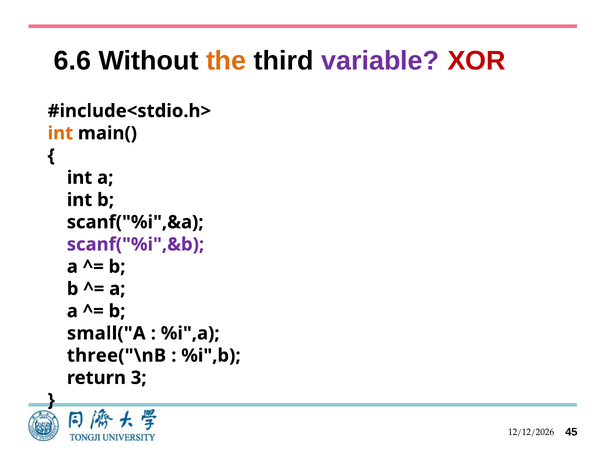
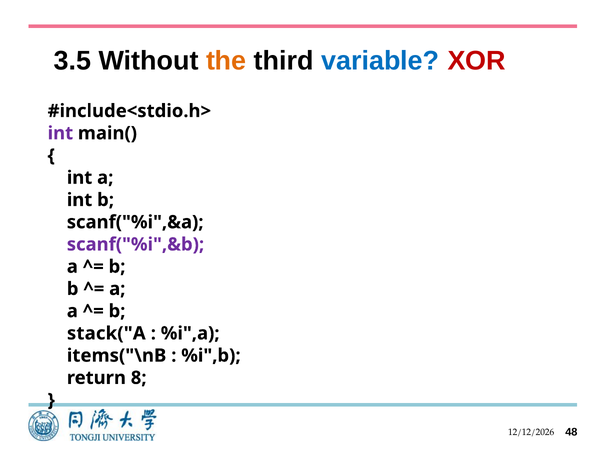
6.6: 6.6 -> 3.5 (72, 61)
variable colour: purple -> blue (380, 61)
int colour: orange -> purple (60, 133)
small("A: small("A -> stack("A (106, 333)
three("\nB: three("\nB -> items("\nB (117, 355)
3: 3 -> 8 (139, 377)
45: 45 -> 48 (571, 431)
